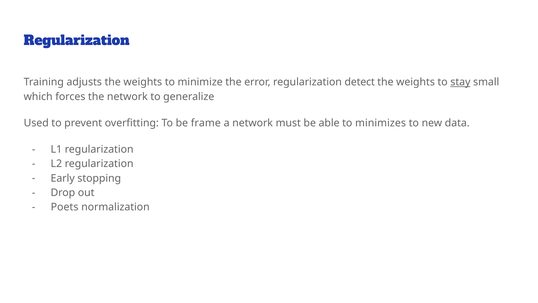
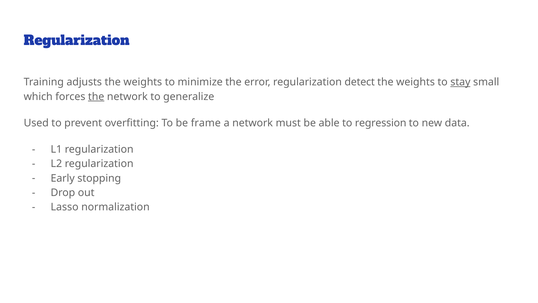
the underline: none -> present (96, 96)
minimizes: minimizes -> regression (381, 123)
Poets: Poets -> Lasso (65, 207)
